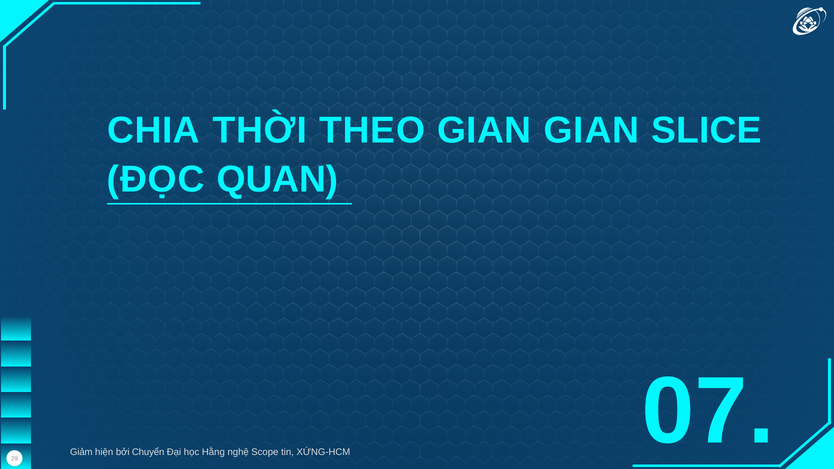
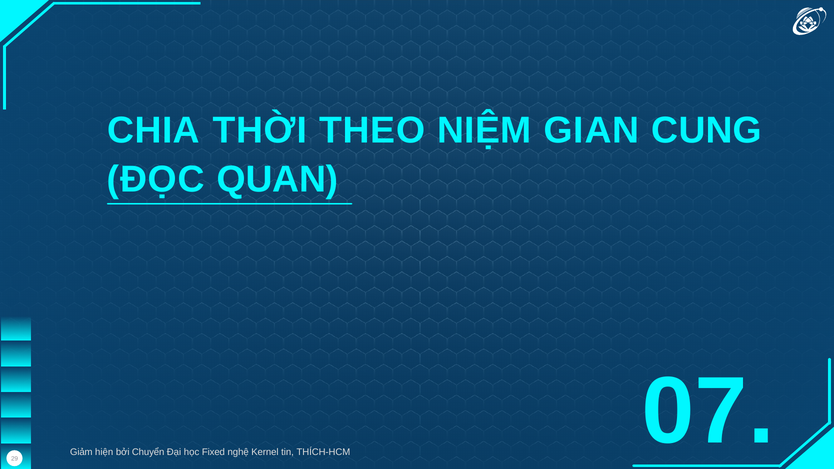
THEO GIAN: GIAN -> NIỆM (484, 130)
SLICE: SLICE -> CUNG (707, 130)
Hằng: Hằng -> Fixed (213, 452)
Scope: Scope -> Kernel (265, 452)
XỨNG-HCM: XỨNG-HCM -> THÍCH-HCM (323, 452)
